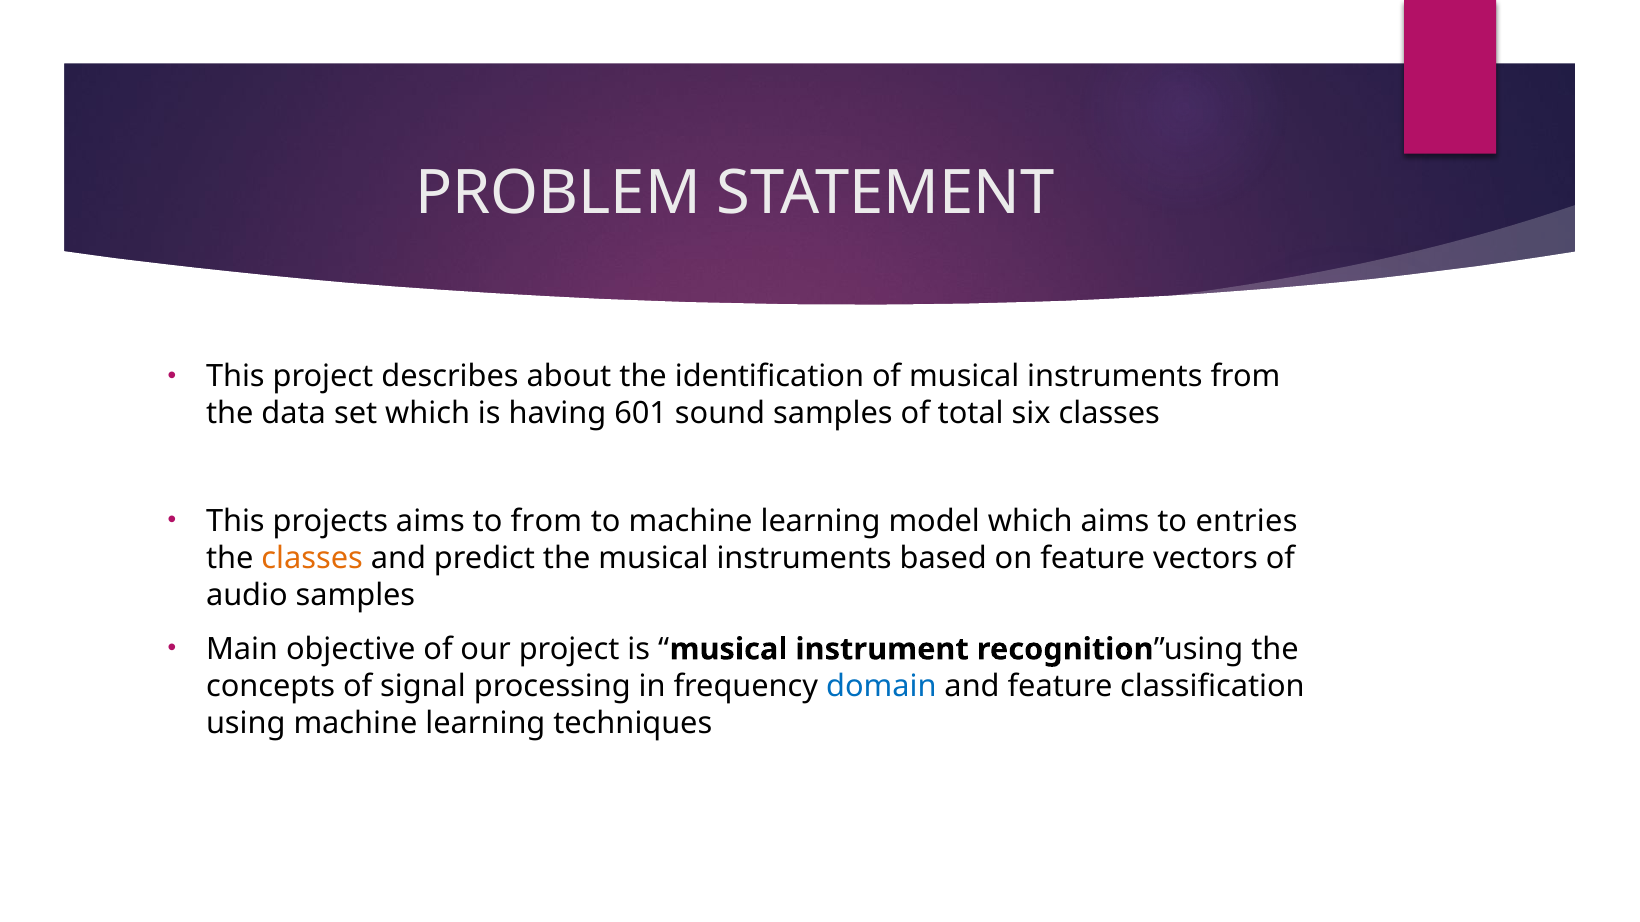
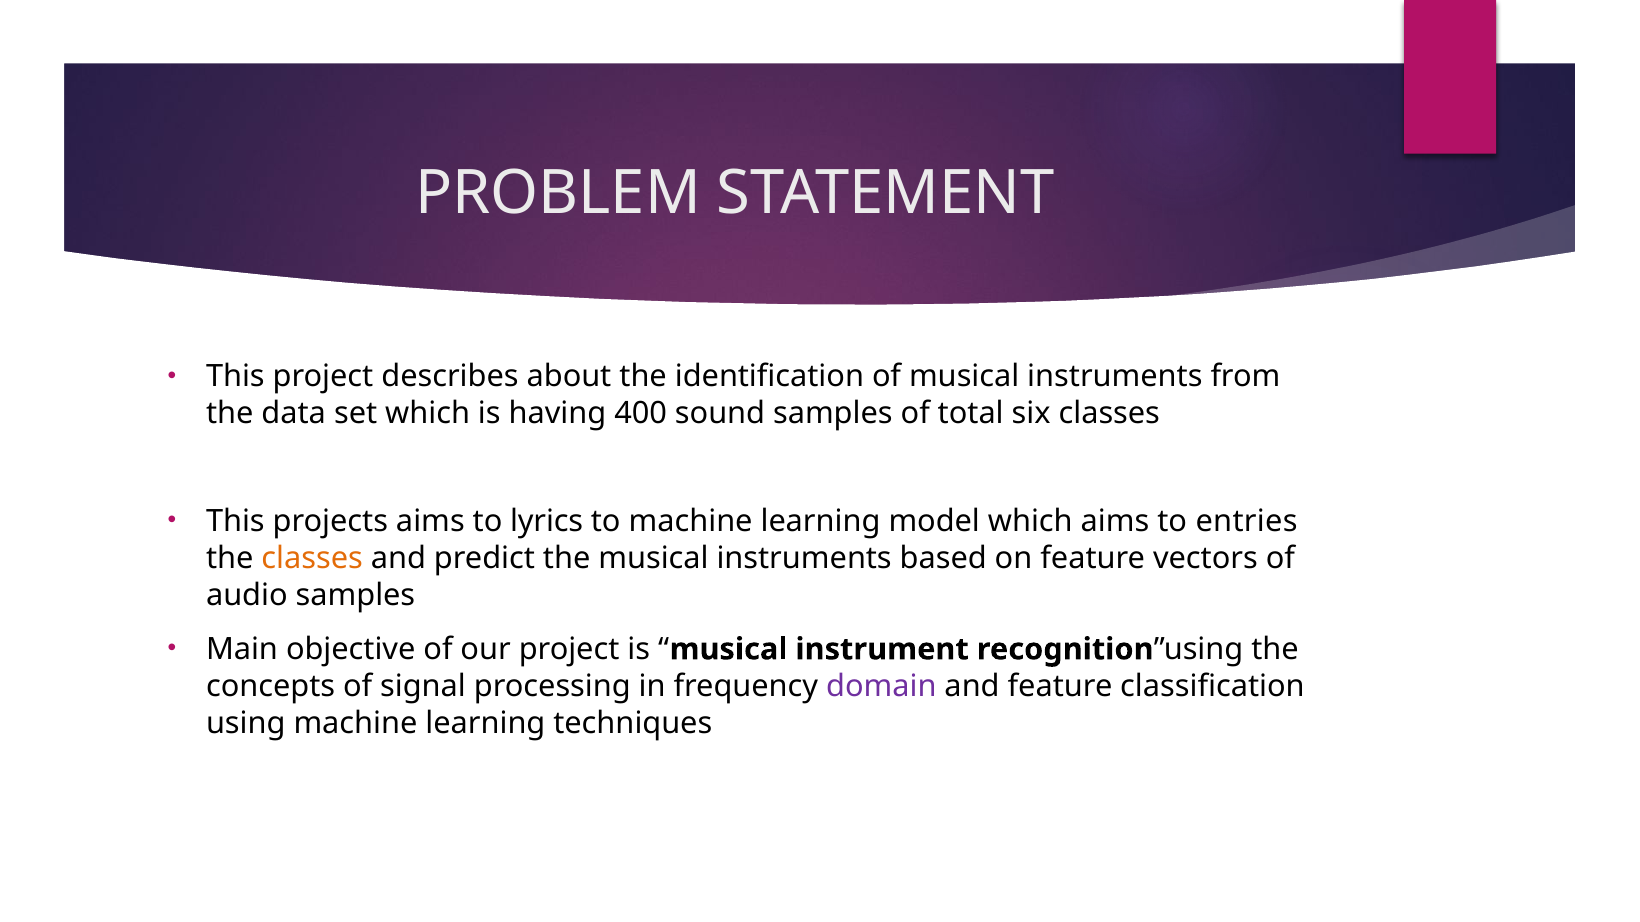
601: 601 -> 400 (641, 414)
to from: from -> lyrics (547, 522)
domain colour: blue -> purple (881, 687)
